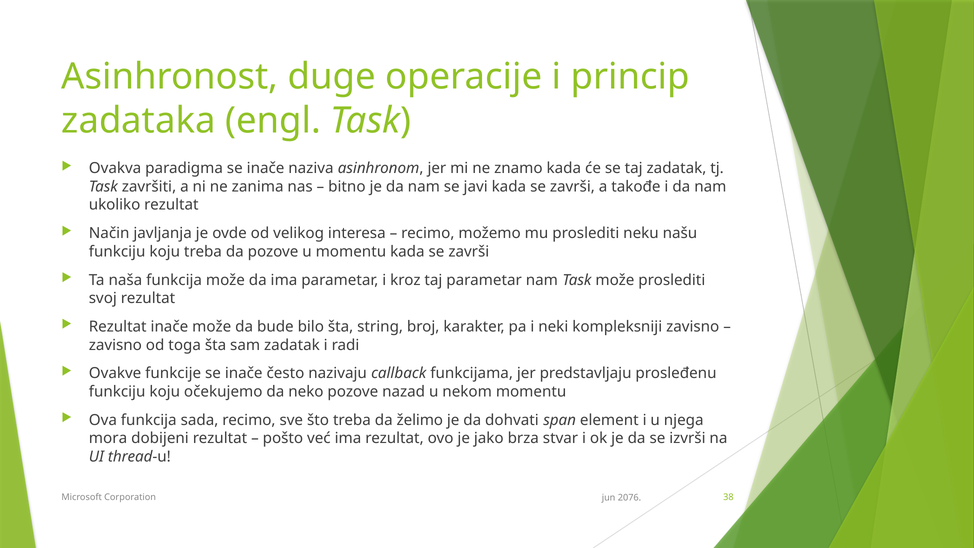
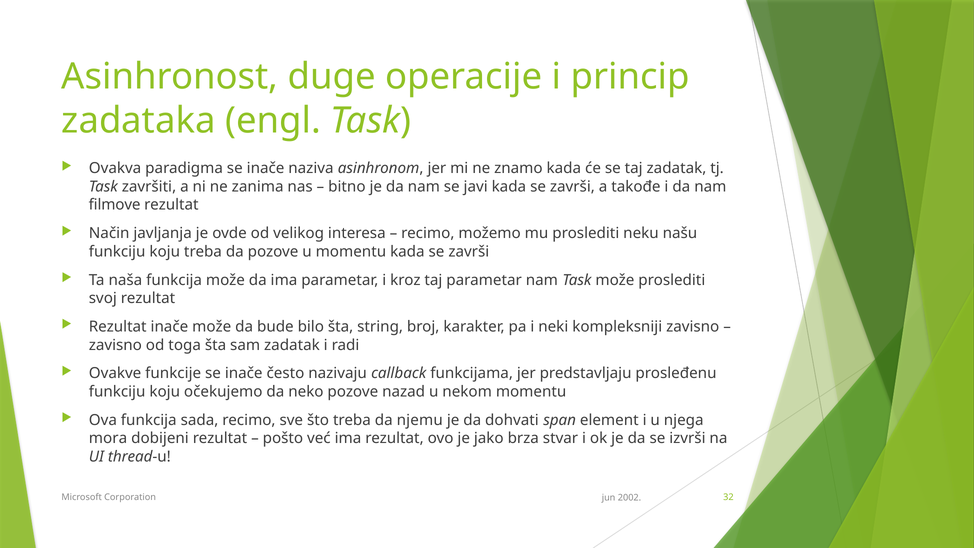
ukoliko: ukoliko -> filmove (115, 205)
želimo: želimo -> njemu (420, 420)
38: 38 -> 32 (728, 497)
2076: 2076 -> 2002 (629, 498)
